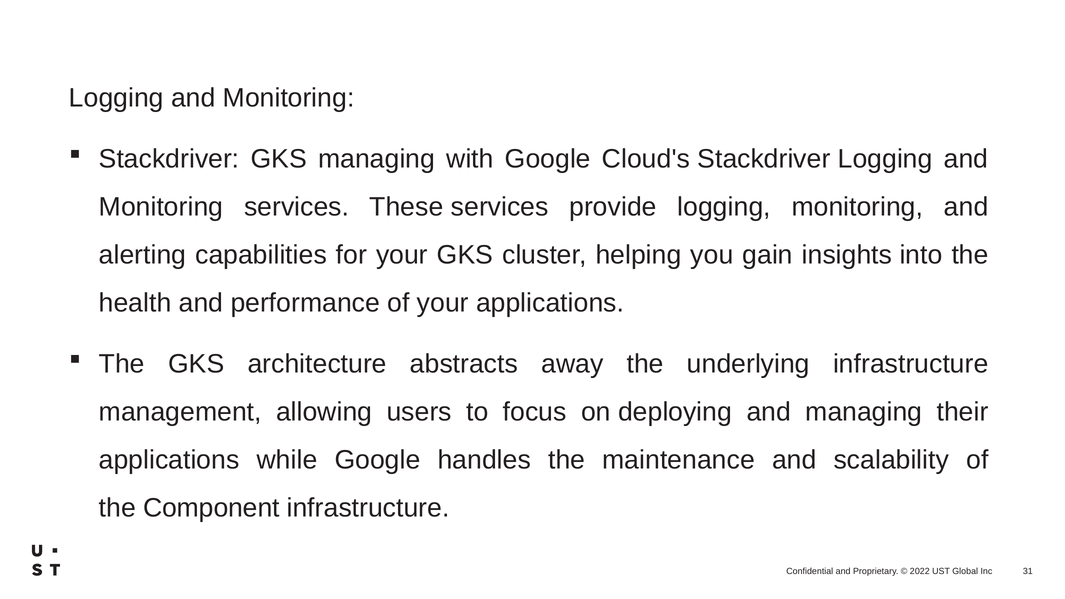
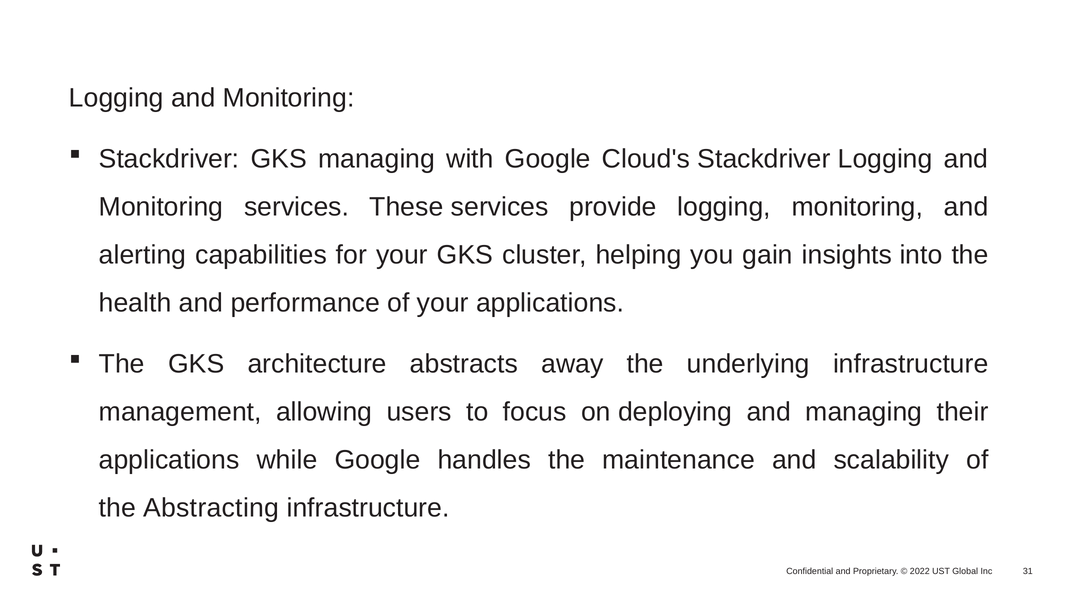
Component: Component -> Abstracting (211, 508)
